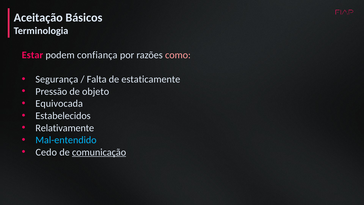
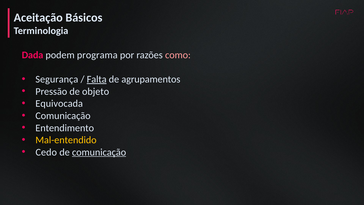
Estar: Estar -> Dada (33, 55)
confiança: confiança -> programa (97, 55)
Falta underline: none -> present (97, 79)
estaticamente: estaticamente -> agrupamentos (151, 79)
Estabelecidos: Estabelecidos -> Comunicação (63, 116)
Relativamente: Relativamente -> Entendimento (65, 128)
Mal-entendido colour: light blue -> yellow (66, 140)
